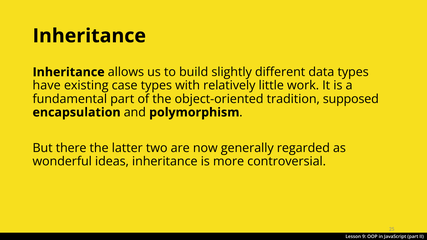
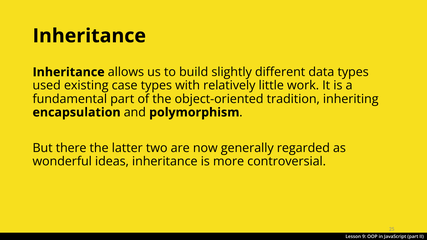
have: have -> used (47, 86)
supposed: supposed -> inheriting (351, 99)
